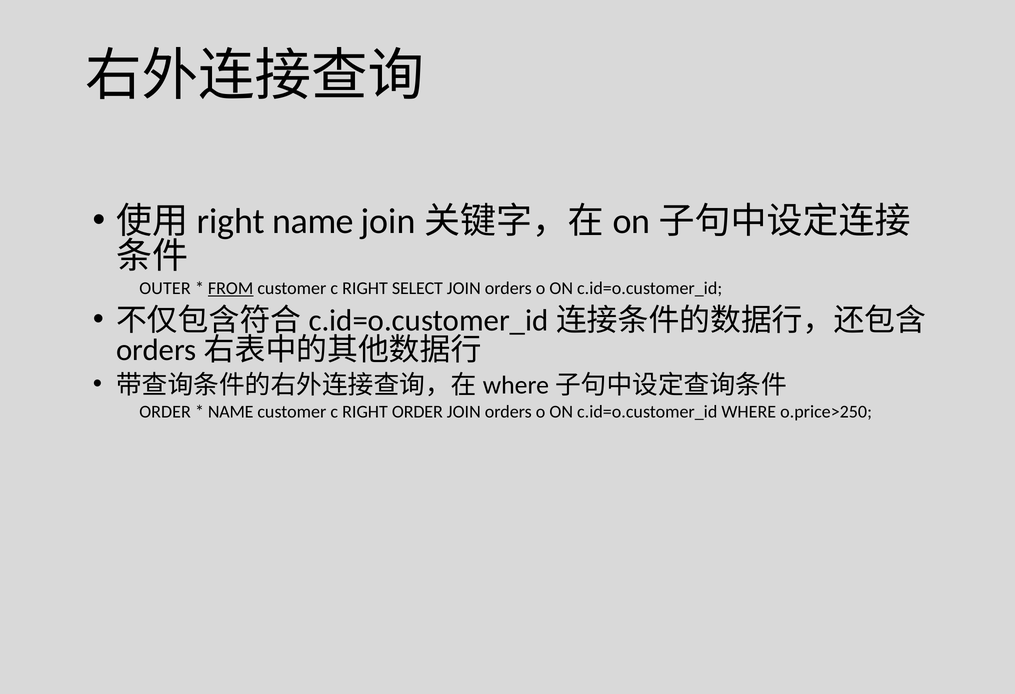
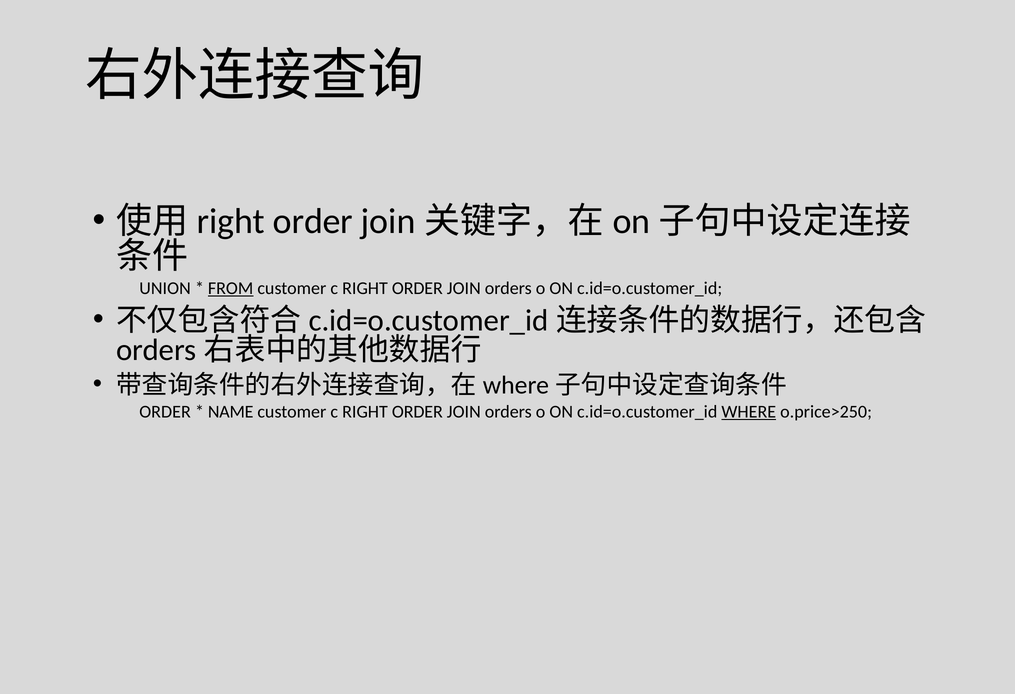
name: name -> order (313, 222)
OUTER: OUTER -> UNION (165, 288)
SELECT: SELECT -> ORDER (417, 288)
WHERE underline: none -> present (749, 412)
